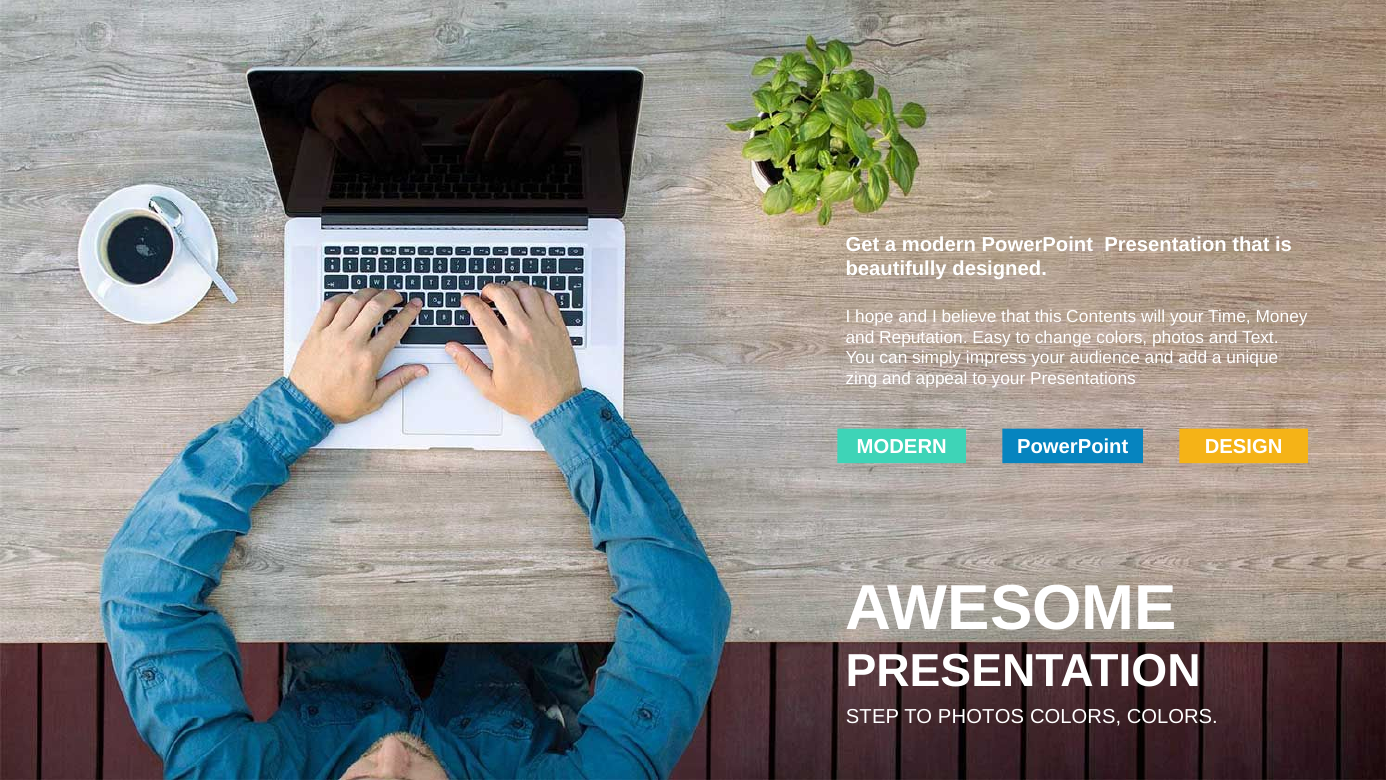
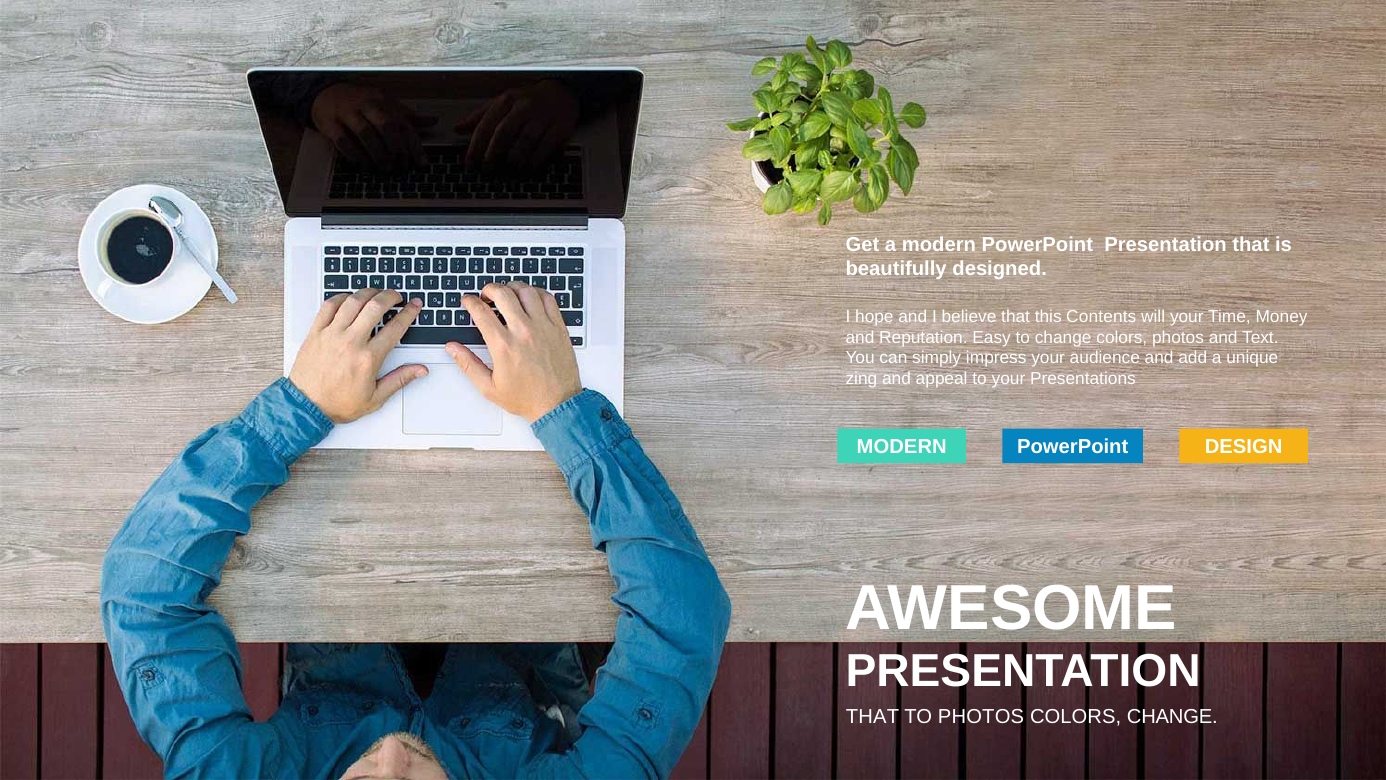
STEP: STEP -> THAT (872, 717)
COLORS COLORS: COLORS -> CHANGE (1172, 717)
